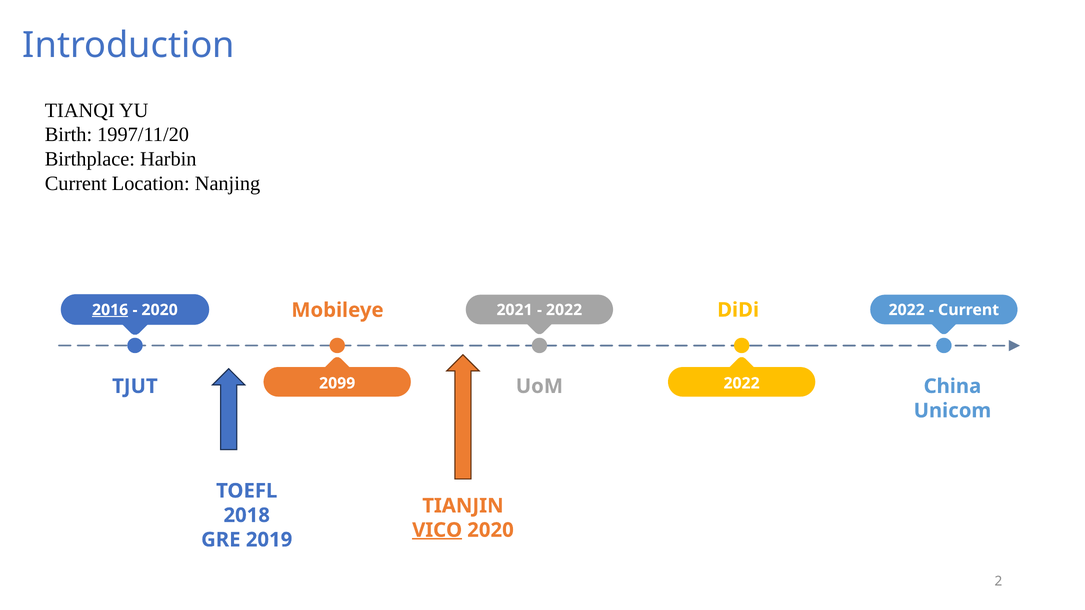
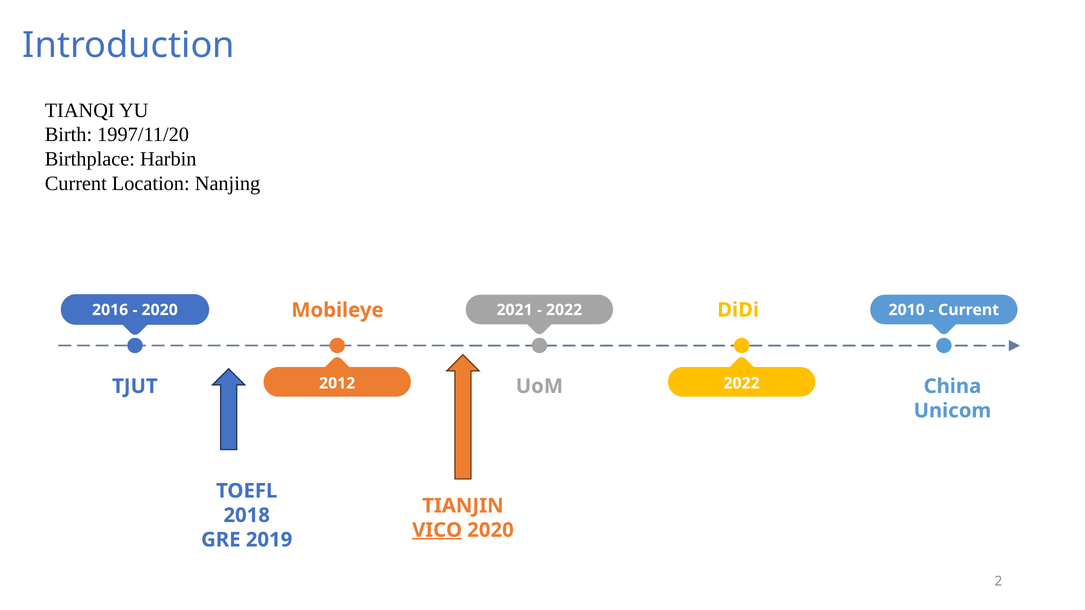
DiDi 2022: 2022 -> 2010 (907, 310)
2016 underline: present -> none (110, 310)
2099: 2099 -> 2012 (337, 383)
